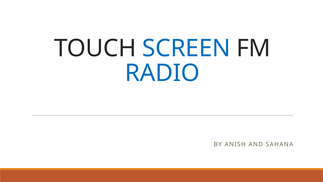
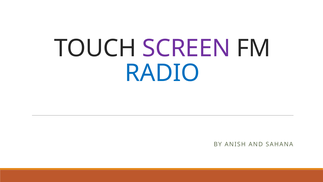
SCREEN colour: blue -> purple (186, 48)
